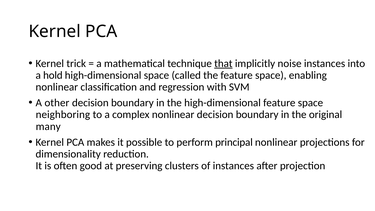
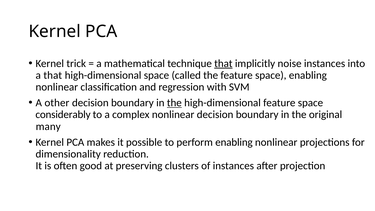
a hold: hold -> that (53, 75)
the underline: none -> present (174, 103)
neighboring: neighboring -> considerably (63, 115)
perform principal: principal -> enabling (234, 142)
